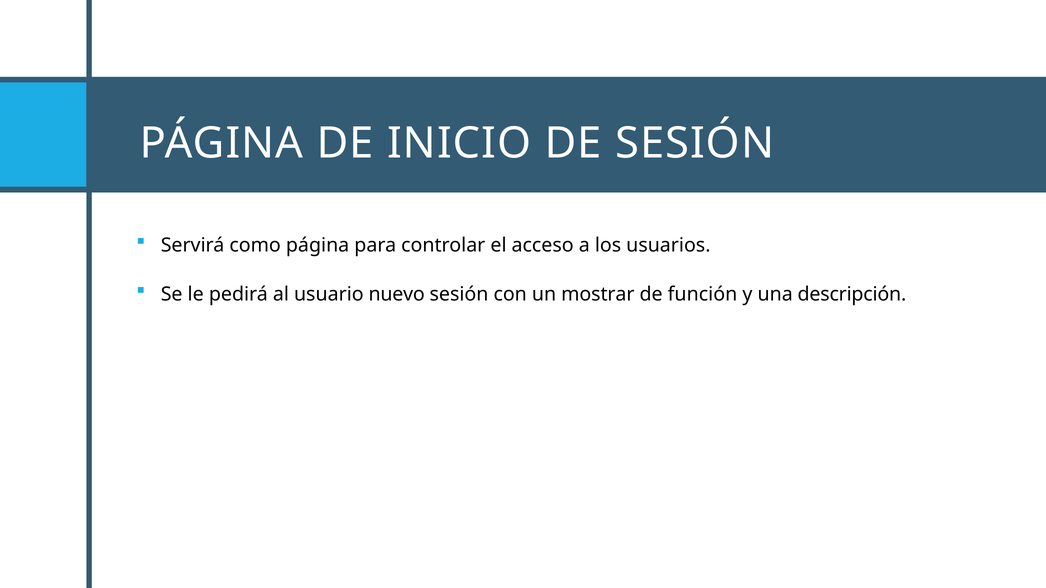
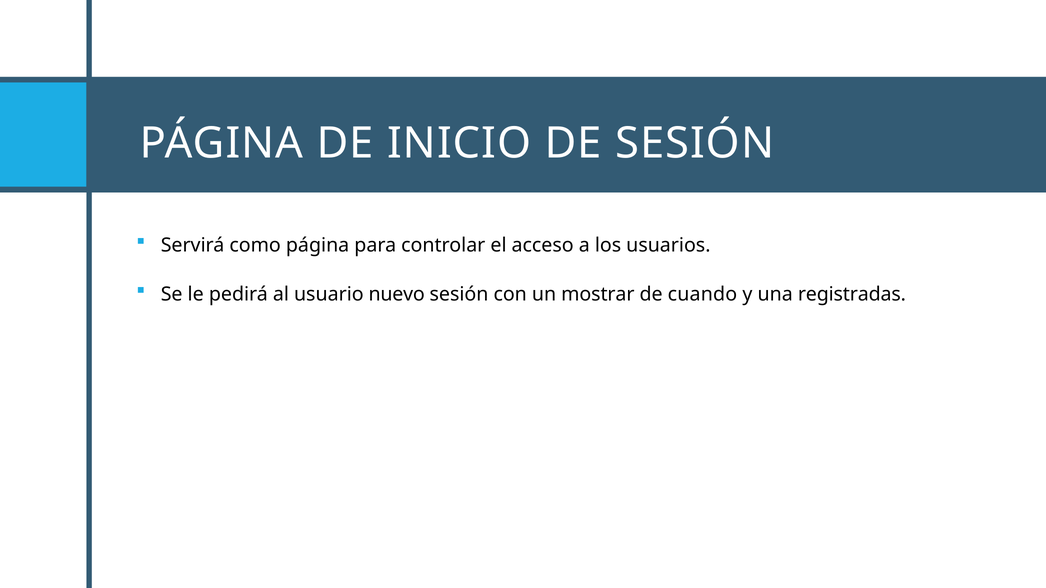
función: función -> cuando (702, 294)
descripción: descripción -> registradas (852, 294)
